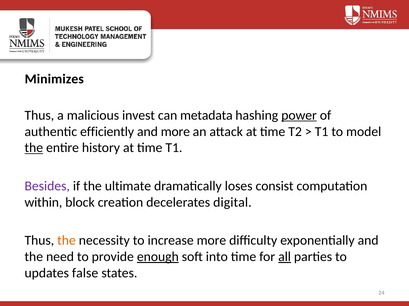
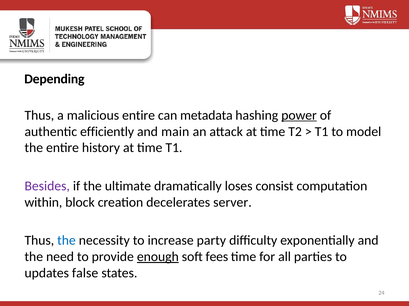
Minimizes: Minimizes -> Depending (54, 79)
malicious invest: invest -> entire (139, 115)
and more: more -> main (175, 132)
the underline: present -> none (34, 148)
digital: digital -> server (232, 203)
the colour: orange -> blue (66, 241)
increase more: more -> party (211, 241)
into: into -> fees (217, 257)
all underline: present -> none (285, 257)
